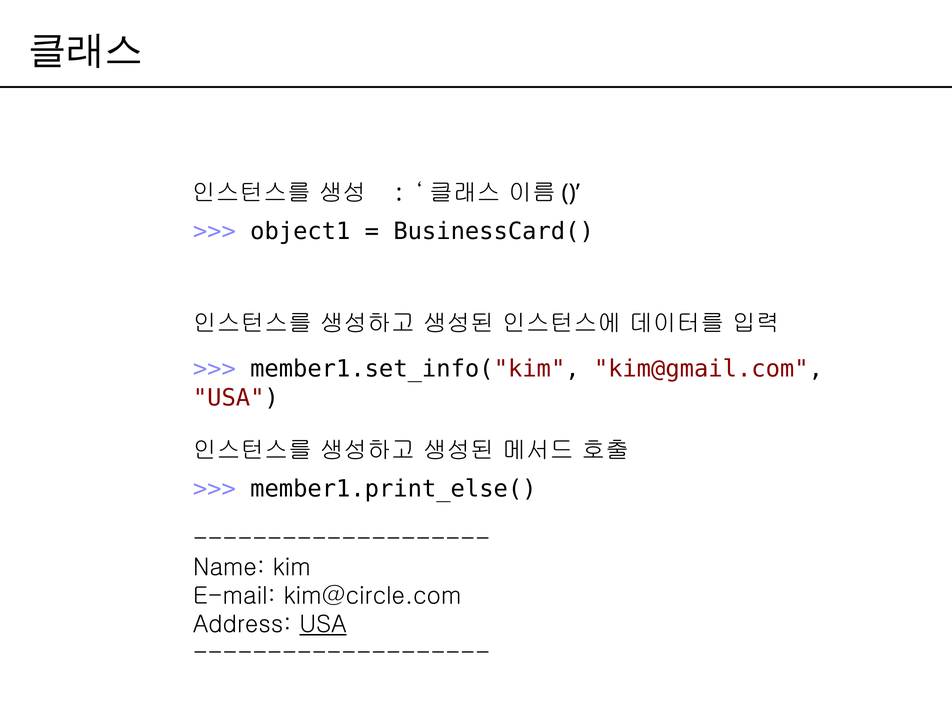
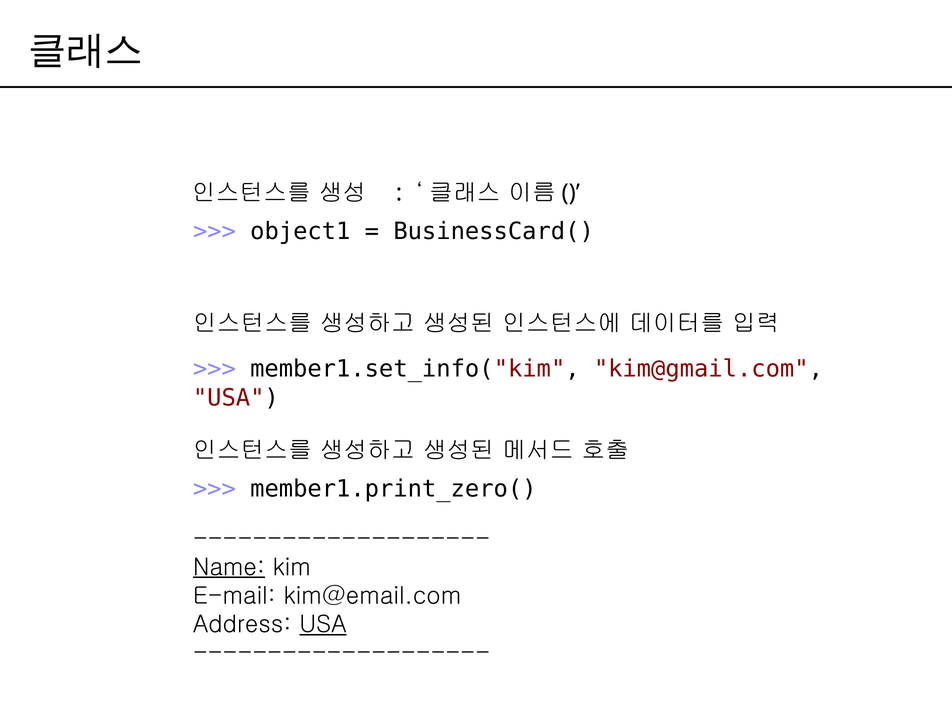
member1.print_else(: member1.print_else( -> member1.print_zero( (393, 489)
Name underline: none -> present (229, 567)
kim@circle.com: kim@circle.com -> kim@email.com (372, 596)
